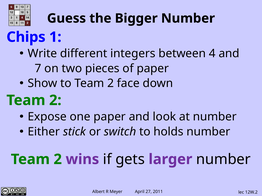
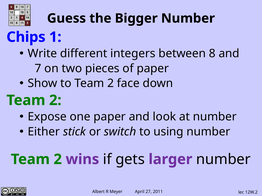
4: 4 -> 8 (212, 54)
holds: holds -> using (169, 132)
